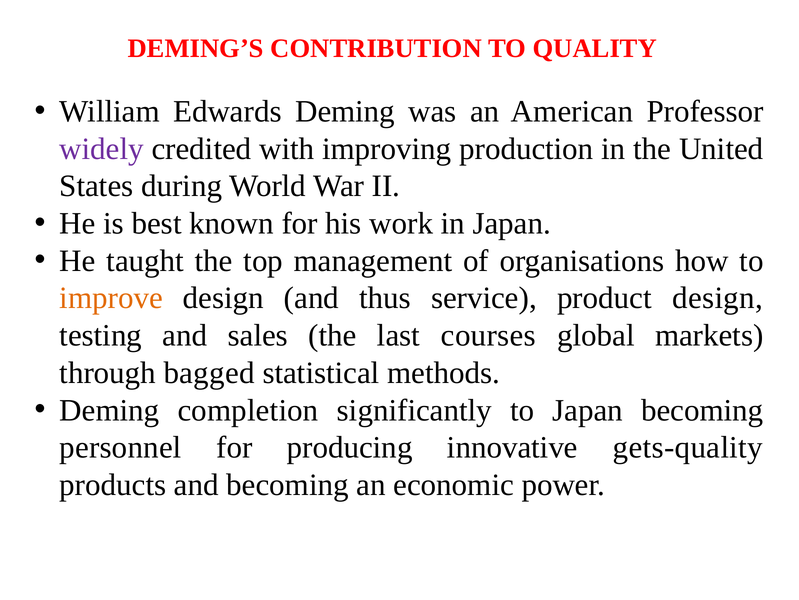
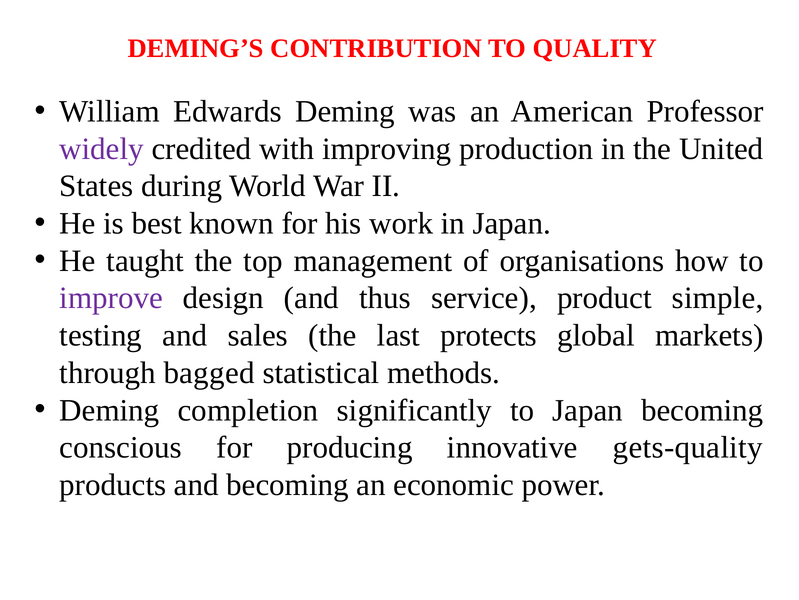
improve colour: orange -> purple (111, 298)
product design: design -> simple (718, 298)
courses: courses -> protects (489, 335)
personnel: personnel -> conscious (121, 447)
